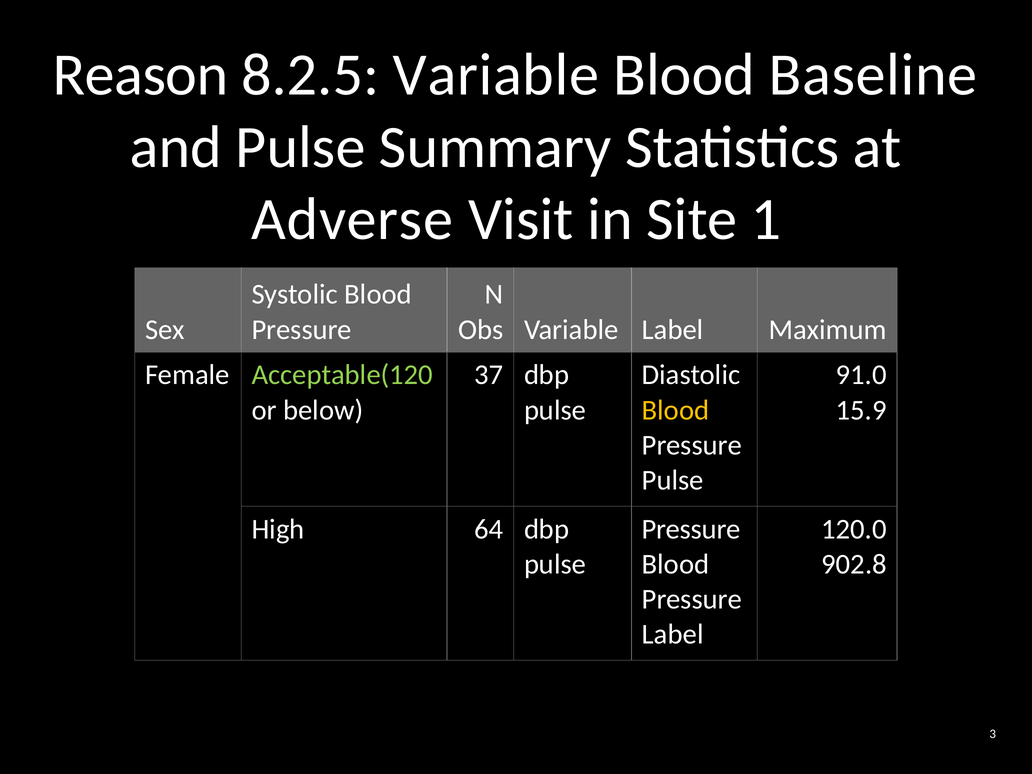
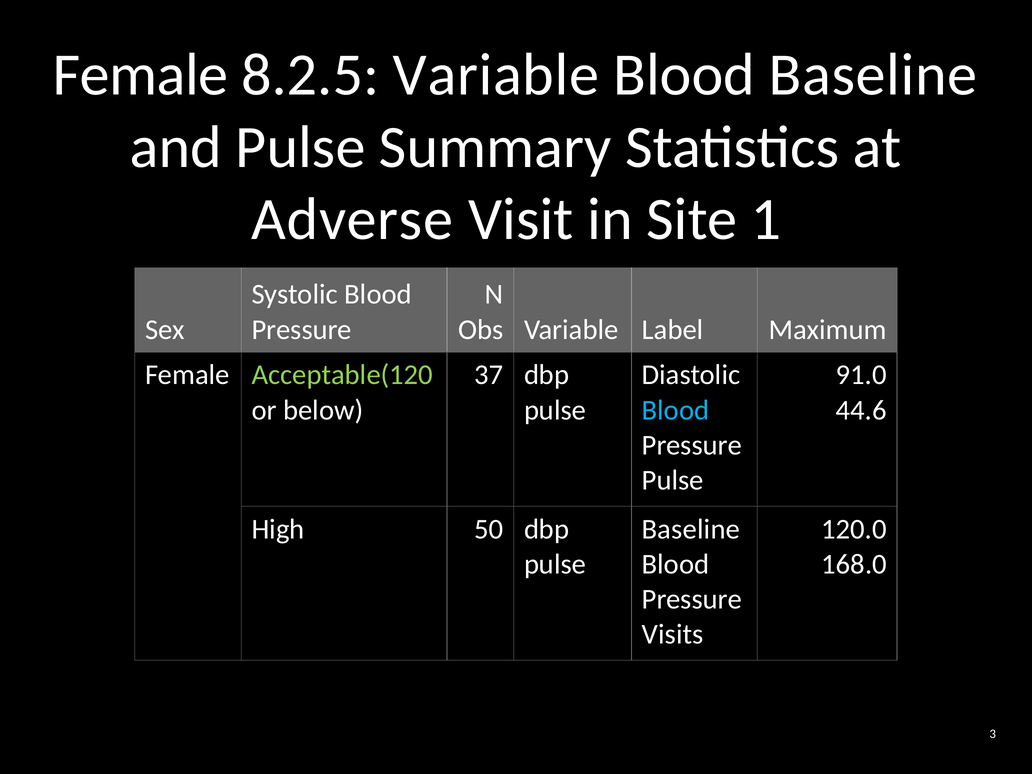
Reason: Reason -> Female (141, 75)
Blood colour: yellow -> light blue (675, 410)
15.9: 15.9 -> 44.6 (861, 410)
64: 64 -> 50 (489, 529)
Pressure: Pressure -> Baseline (691, 529)
902.8: 902.8 -> 168.0 (854, 564)
Label: Label -> Visits (673, 634)
